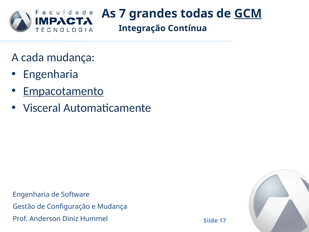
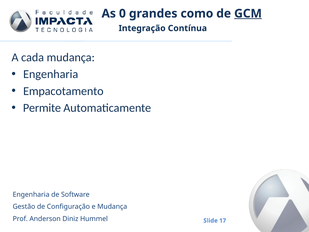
7: 7 -> 0 (122, 14)
todas: todas -> como (197, 14)
Empacotamento underline: present -> none (63, 91)
Visceral: Visceral -> Permite (42, 108)
